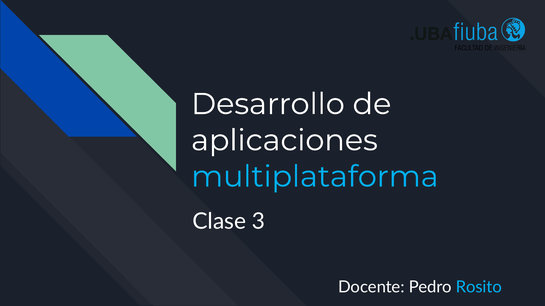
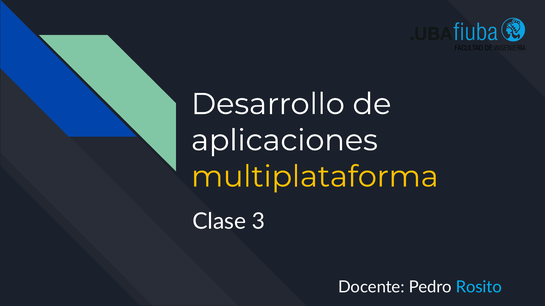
multiplataforma colour: light blue -> yellow (315, 177)
